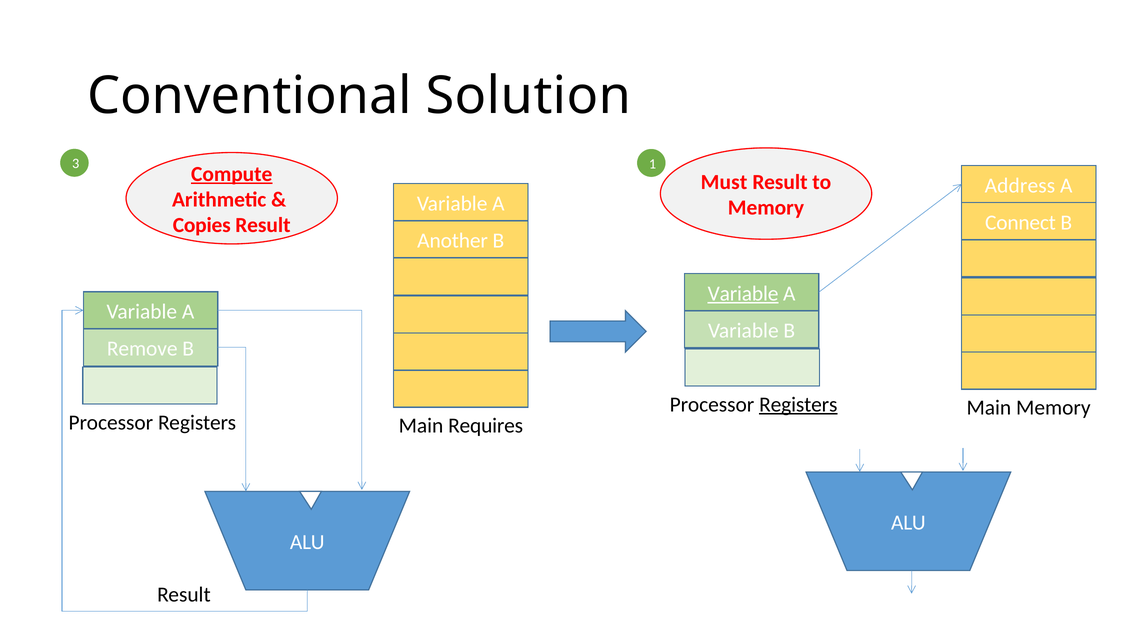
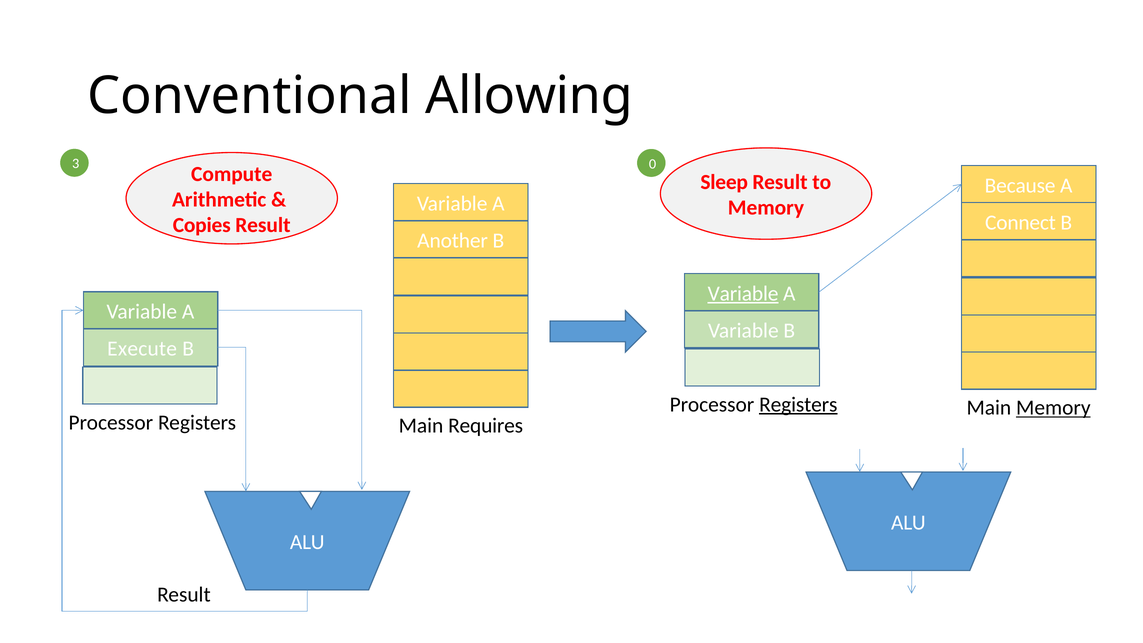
Solution: Solution -> Allowing (529, 96)
1: 1 -> 0 (653, 164)
Compute underline: present -> none (232, 174)
Must: Must -> Sleep (724, 182)
Address: Address -> Because (1020, 186)
Remove: Remove -> Execute (142, 349)
Memory underline: none -> present (1053, 408)
